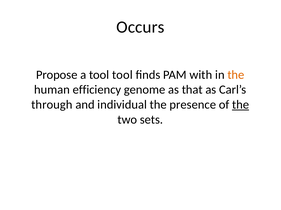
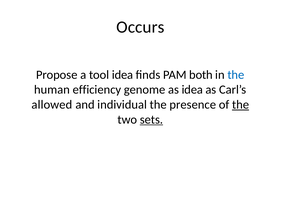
tool tool: tool -> idea (123, 75)
with: with -> both (201, 75)
the colour: orange -> blue (236, 75)
as that: that -> idea (192, 90)
through: through -> allowed (52, 105)
sets underline: none -> present (151, 120)
